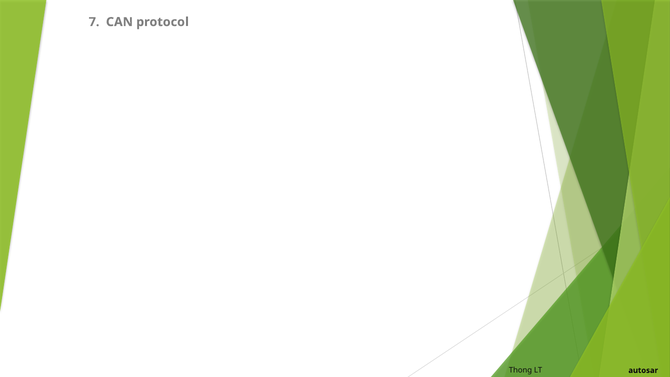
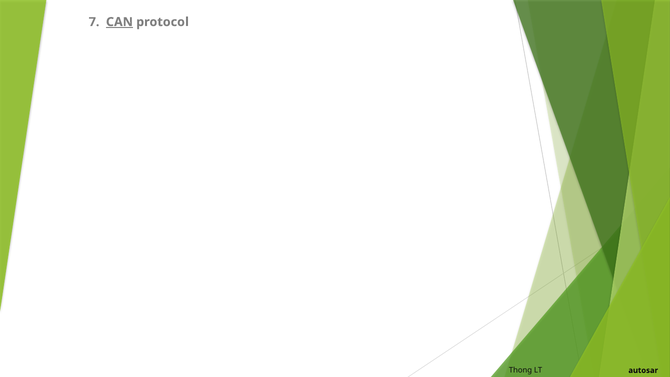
CAN underline: none -> present (119, 22)
